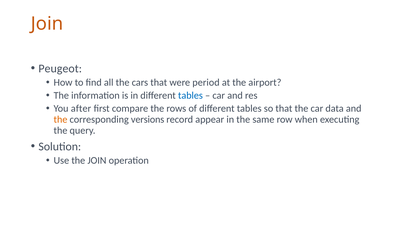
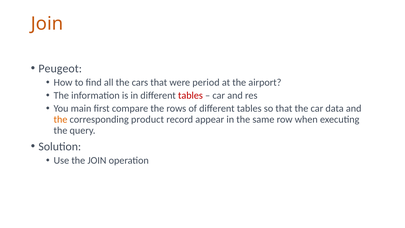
tables colour: blue -> red (190, 95)
after: after -> main (81, 108)
versions: versions -> product (148, 119)
